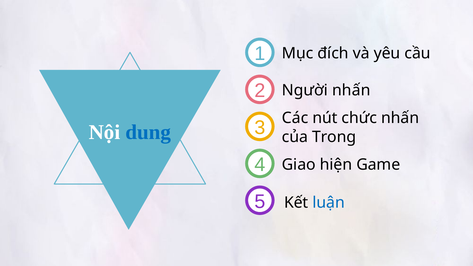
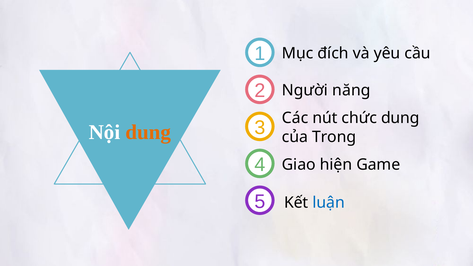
Người nhấn: nhấn -> năng (351, 90)
chức nhấn: nhấn -> dung (400, 118)
dung colour: blue -> orange (148, 132)
